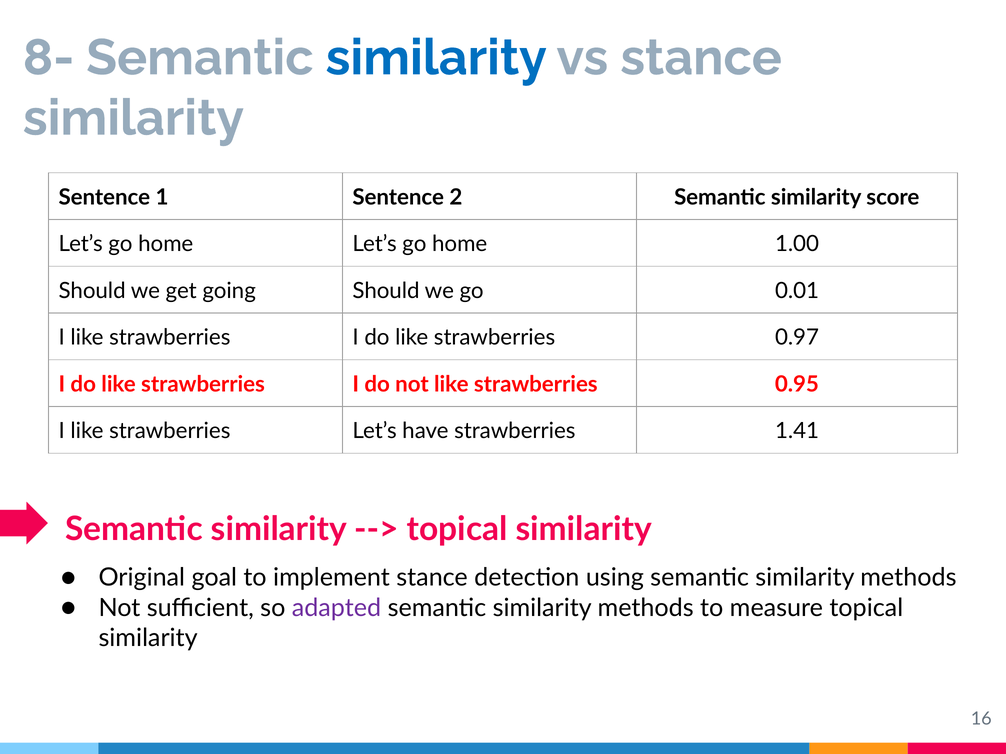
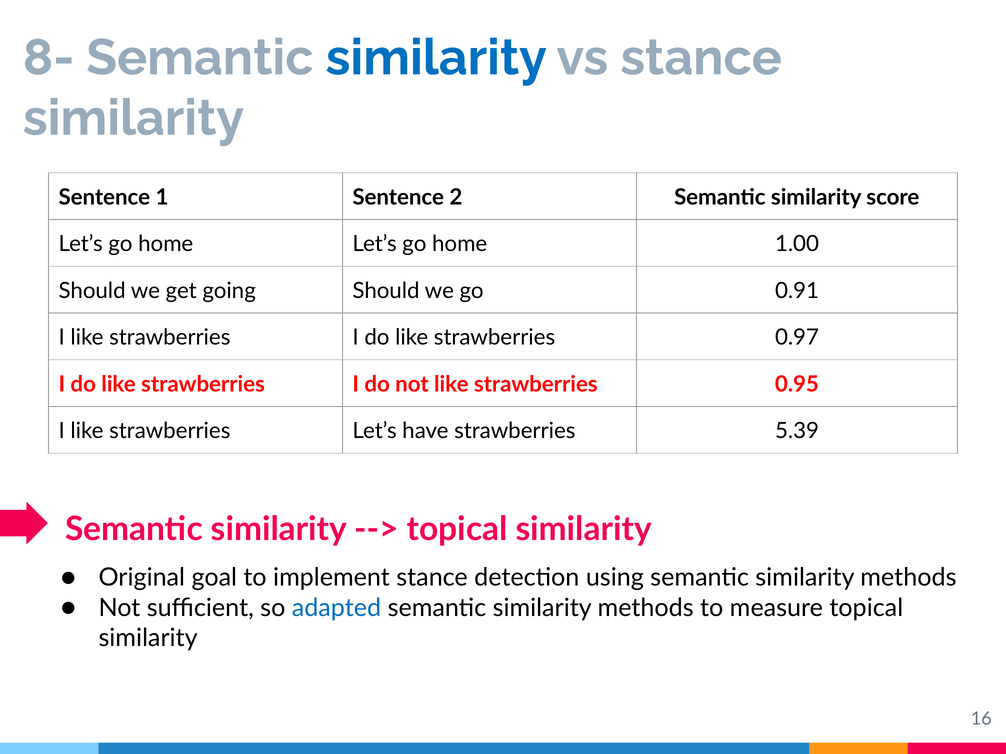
0.01: 0.01 -> 0.91 (797, 291)
1.41: 1.41 -> 5.39 (797, 431)
adapted colour: purple -> blue (336, 608)
